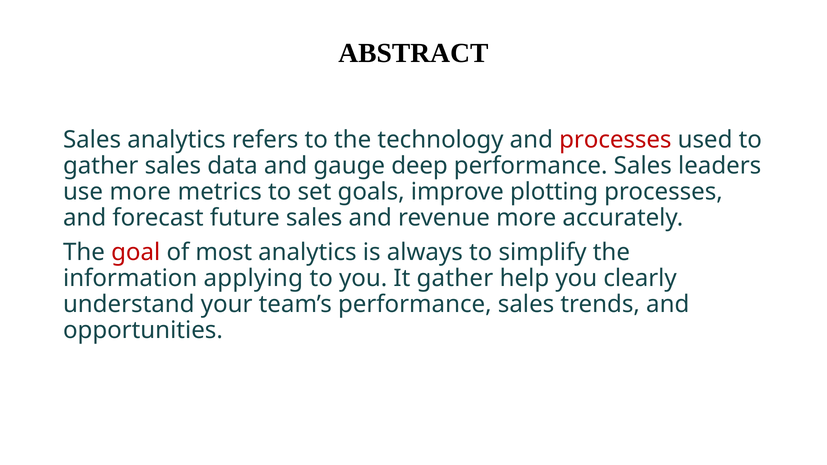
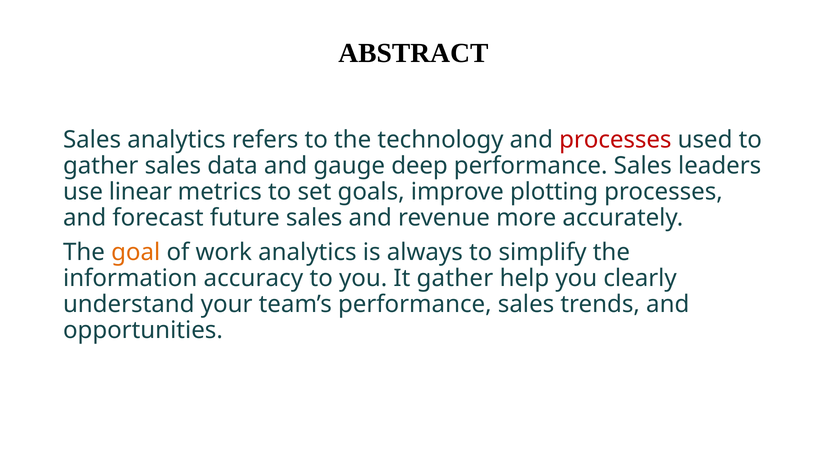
use more: more -> linear (140, 192)
goal colour: red -> orange (136, 252)
most: most -> work (224, 252)
applying: applying -> accuracy (253, 278)
